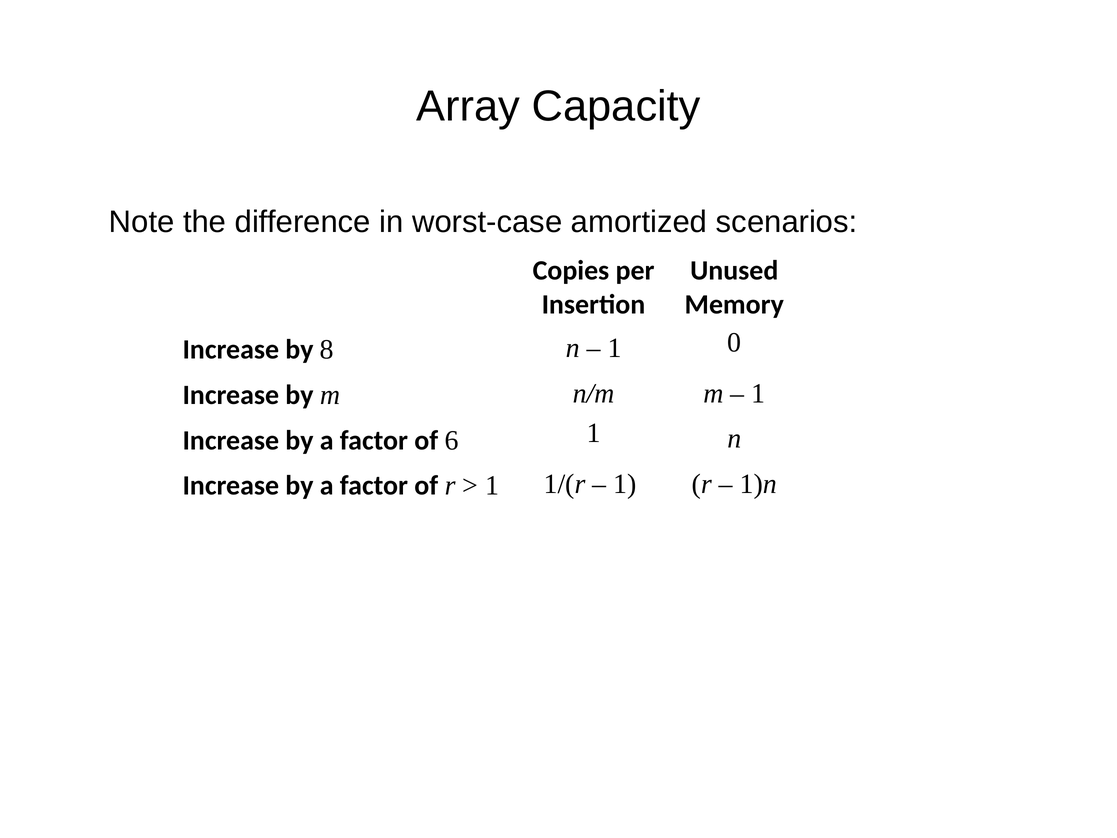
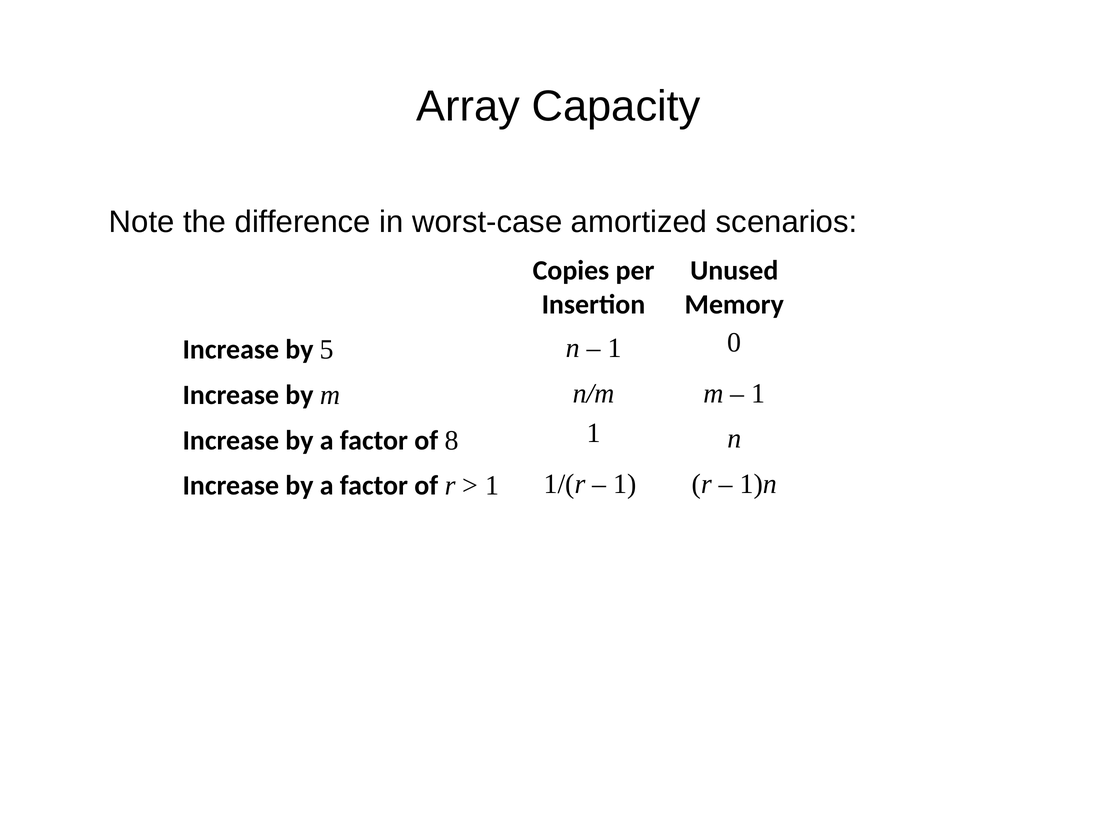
8: 8 -> 5 (327, 350)
6: 6 -> 8 (452, 440)
